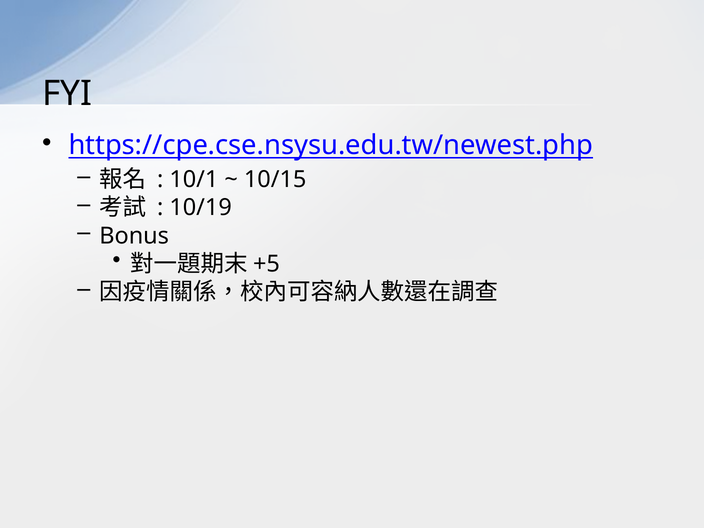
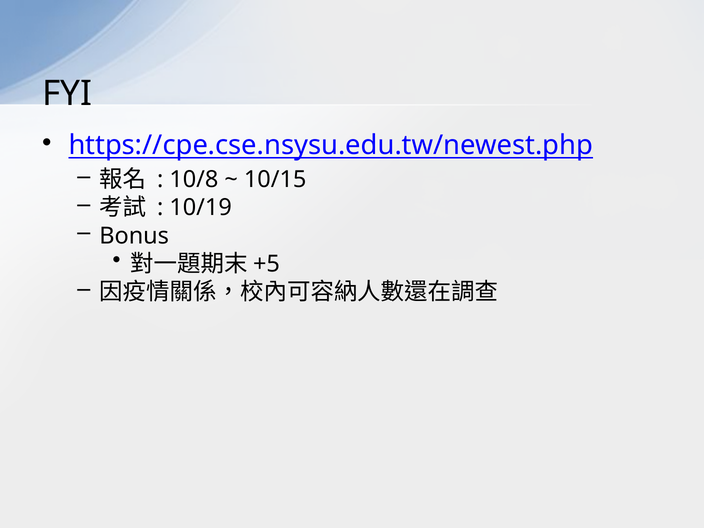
10/1: 10/1 -> 10/8 (194, 180)
